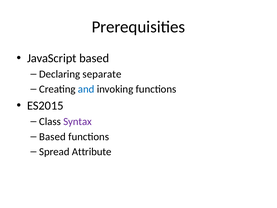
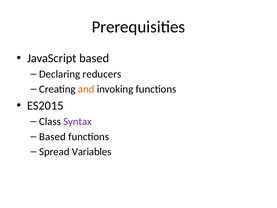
separate: separate -> reducers (102, 74)
and colour: blue -> orange (86, 89)
Attribute: Attribute -> Variables (92, 152)
